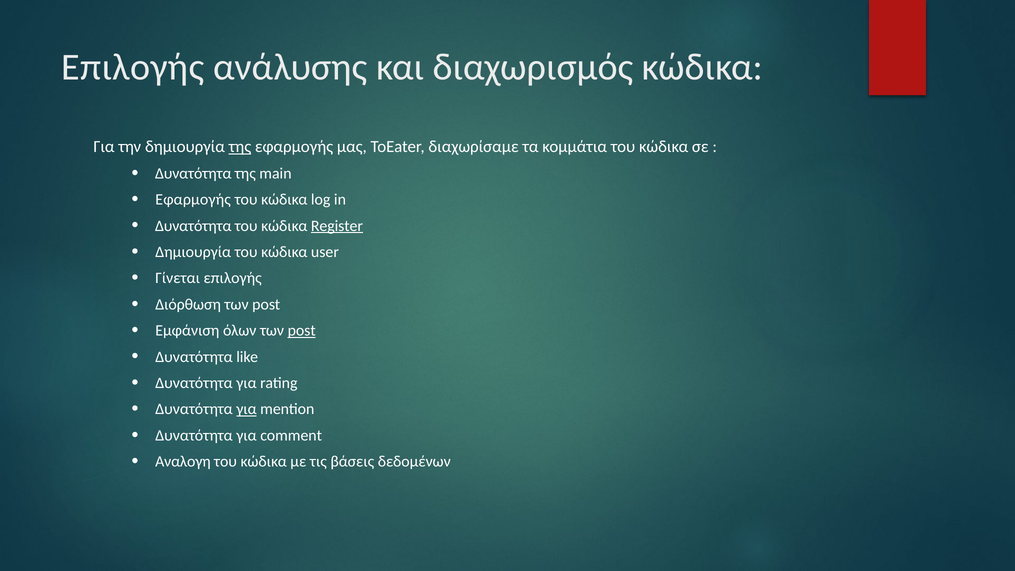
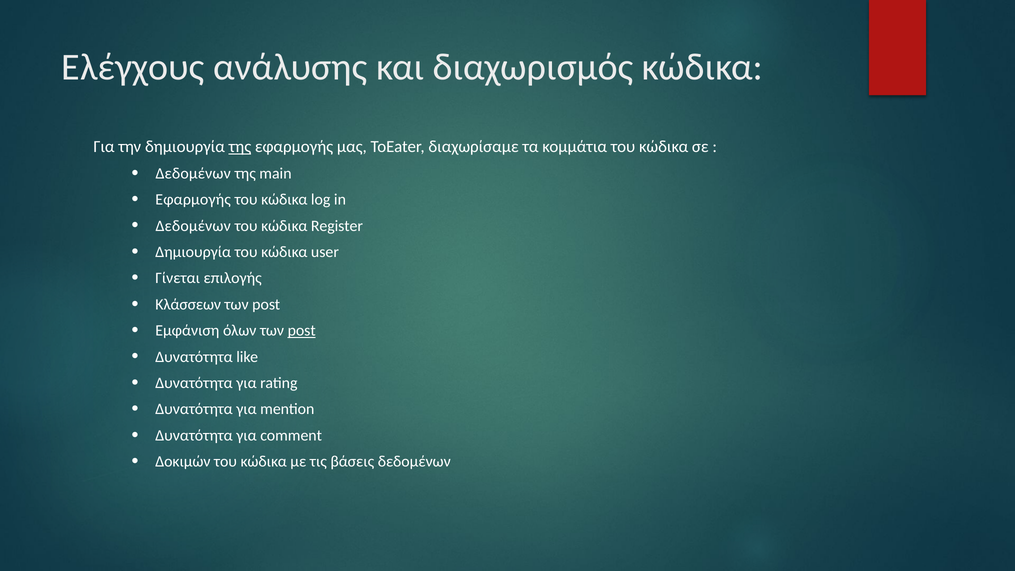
Επιλογής: Επιλογής -> Ελέγχους (133, 67)
Δυνατότητα: Δυνατότητα -> Δεδομένων (193, 173)
Δυνατότητα: Δυνατότητα -> Δεδομένων (193, 226)
Register underline: present -> none (337, 226)
Διόρθωση: Διόρθωση -> Κλάσσεων (188, 304)
για underline: present -> none (246, 409)
Αναλογη: Αναλογη -> Δοκιμών (183, 462)
